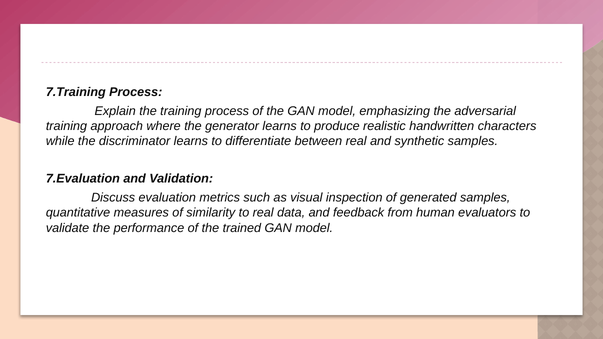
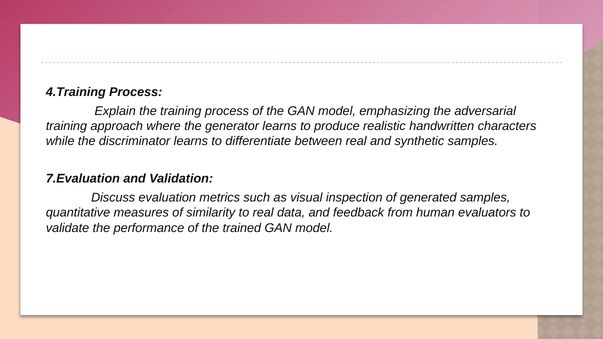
7.Training: 7.Training -> 4.Training (76, 92)
